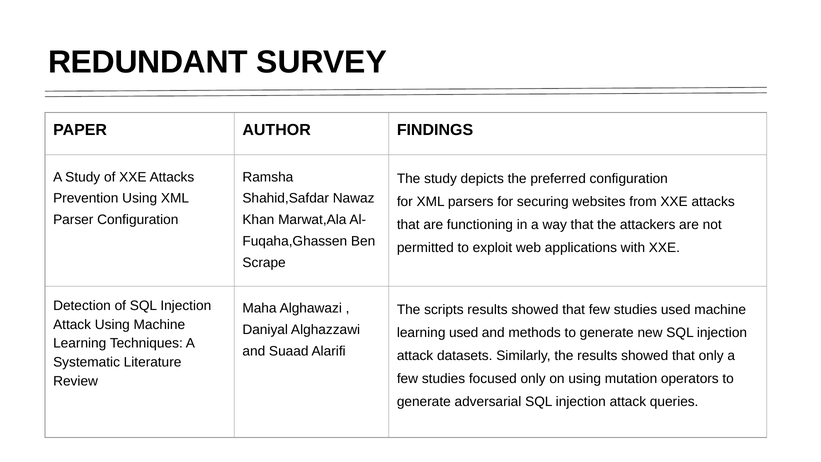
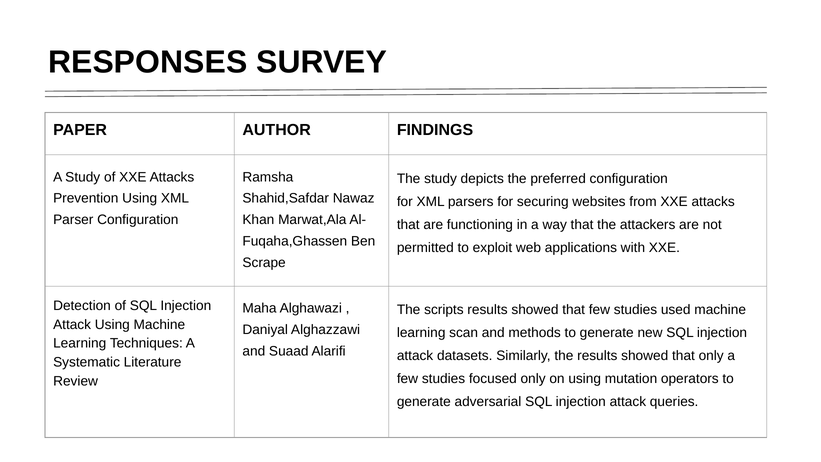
REDUNDANT: REDUNDANT -> RESPONSES (148, 62)
learning used: used -> scan (464, 333)
